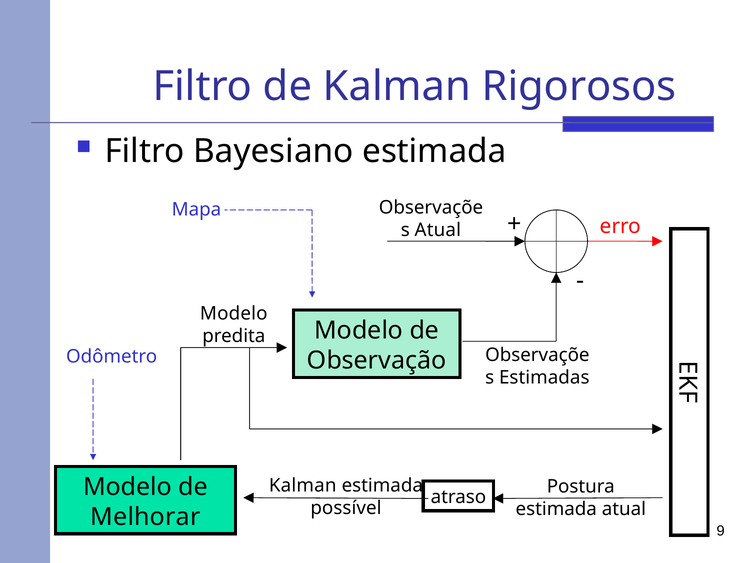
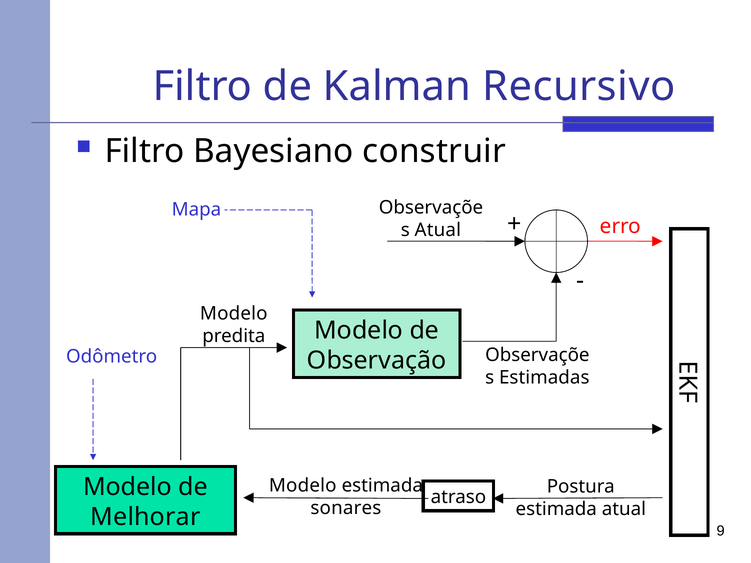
Rigorosos: Rigorosos -> Recursivo (579, 87)
Bayesiano estimada: estimada -> construir (434, 151)
Kalman: Kalman -> Modelo (303, 486)
possível: possível -> sonares (346, 508)
